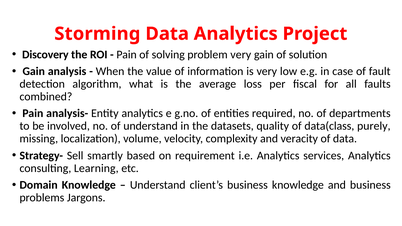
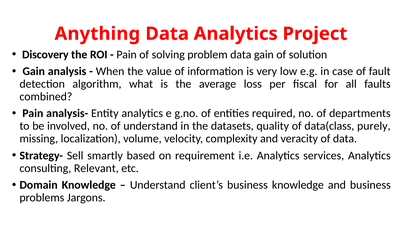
Storming: Storming -> Anything (97, 34)
problem very: very -> data (241, 55)
Learning: Learning -> Relevant (96, 168)
